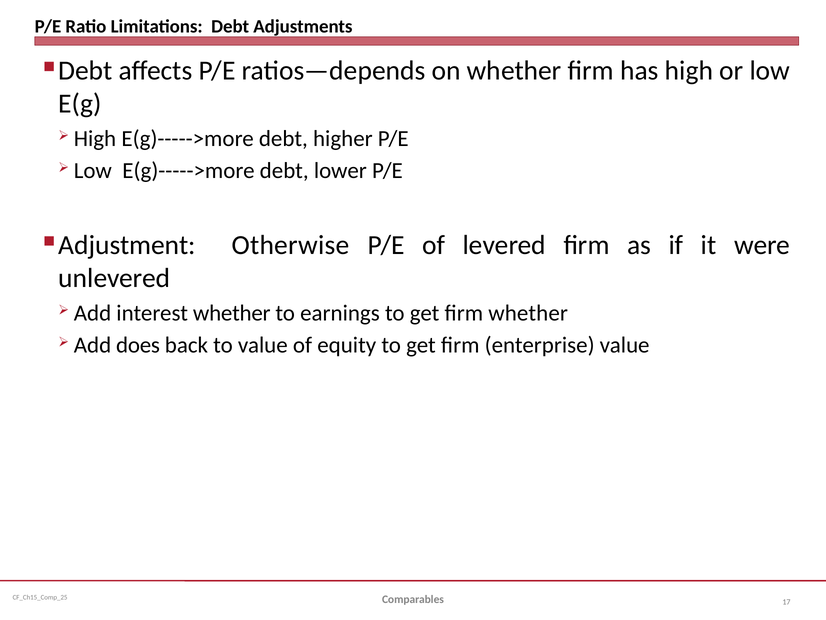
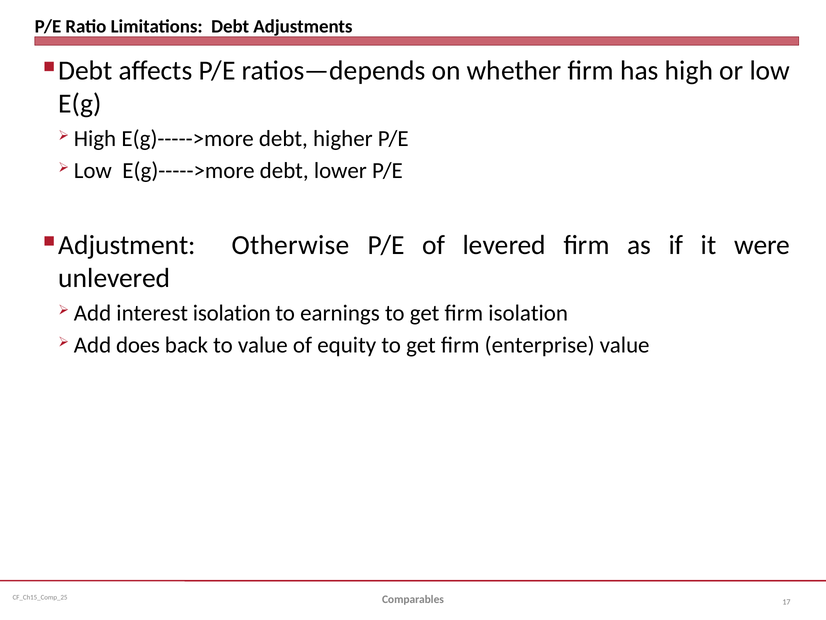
interest whether: whether -> isolation (232, 313)
firm whether: whether -> isolation (528, 313)
